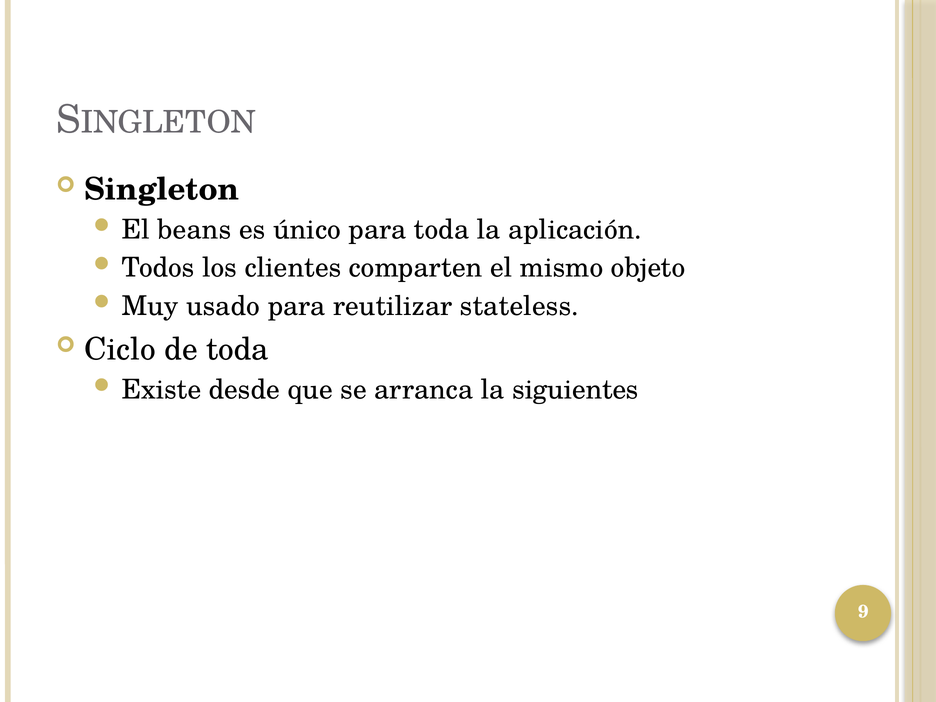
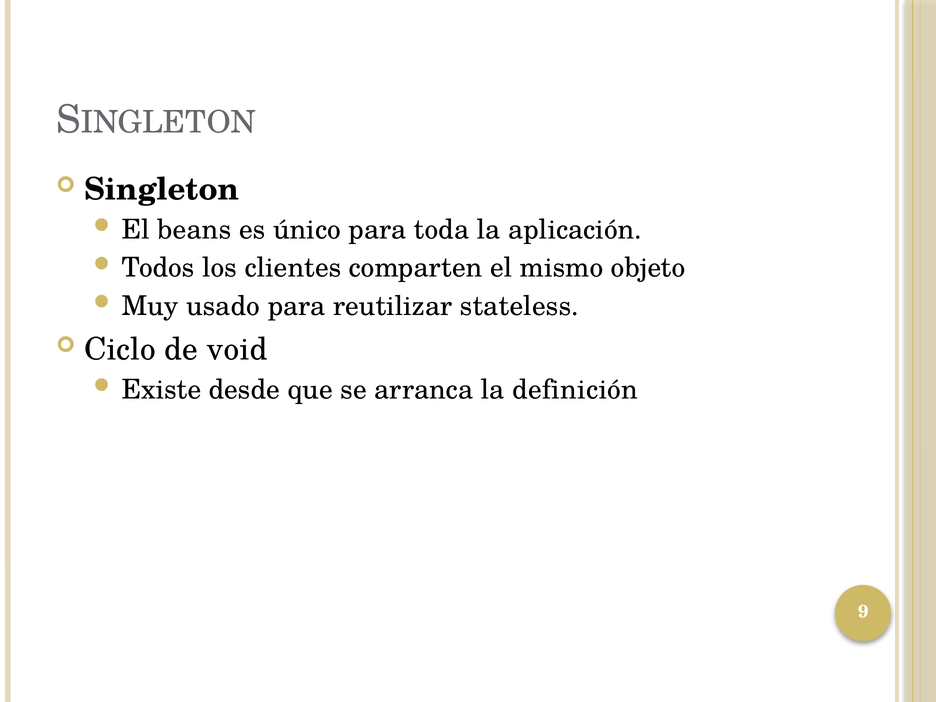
de toda: toda -> void (237, 349)
siguientes: siguientes -> definición (575, 389)
